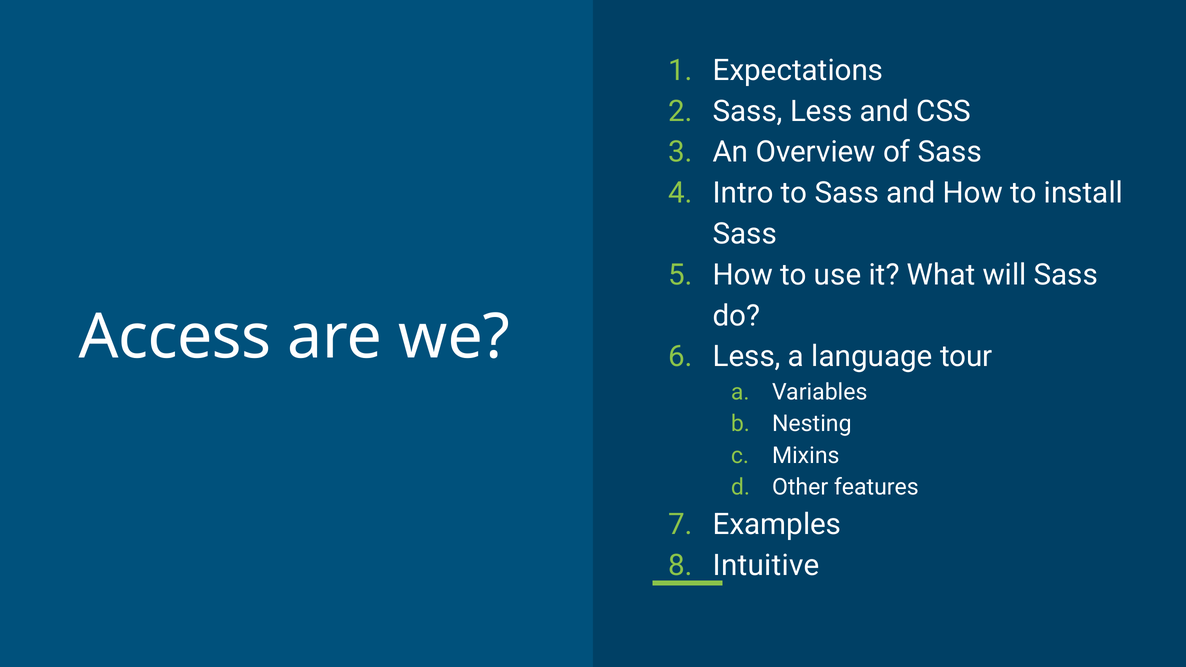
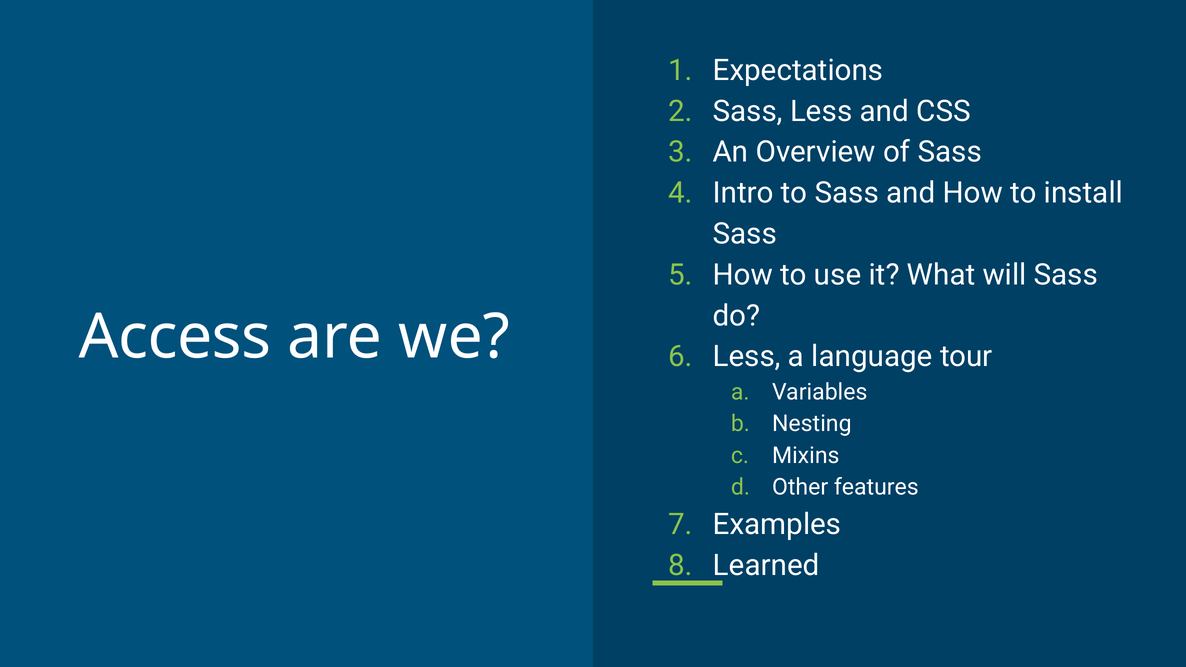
Intuitive: Intuitive -> Learned (766, 566)
